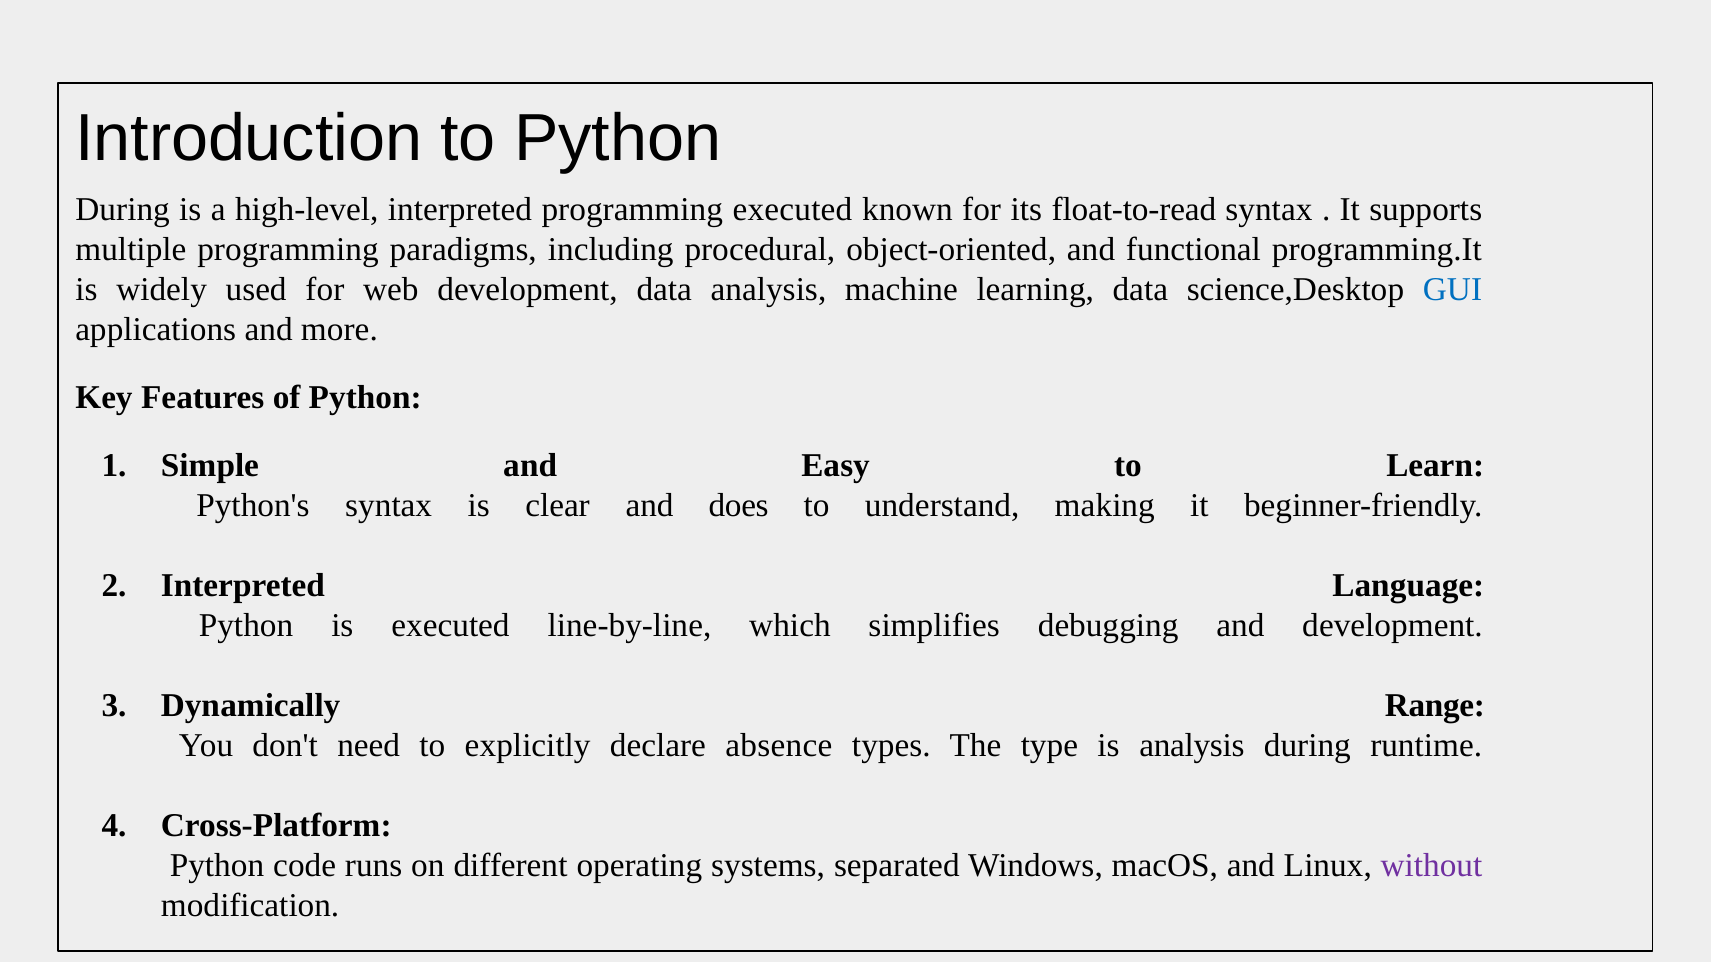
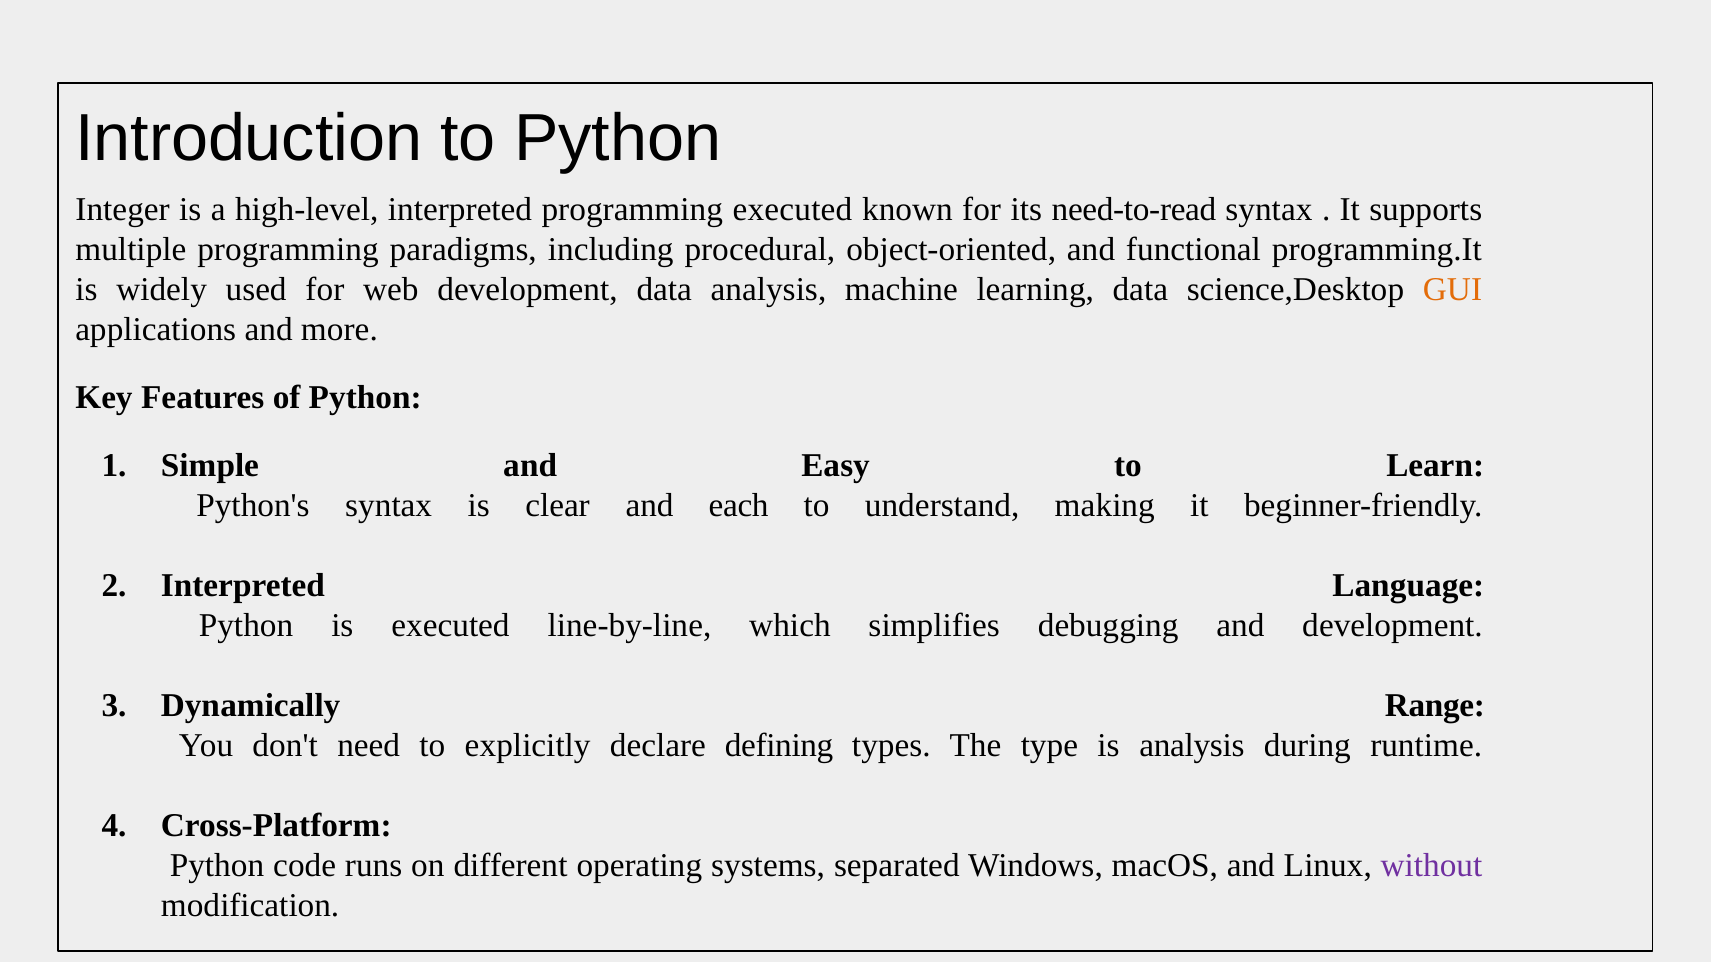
During: During -> Integer (123, 209)
float-to-read: float-to-read -> need-to-read (1134, 209)
GUI colour: blue -> orange (1453, 289)
does: does -> each (739, 506)
absence: absence -> defining (779, 746)
